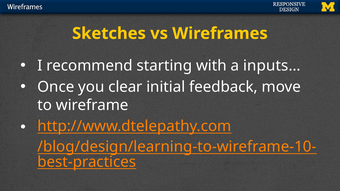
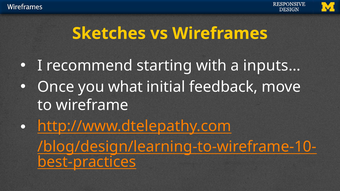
clear: clear -> what (125, 87)
